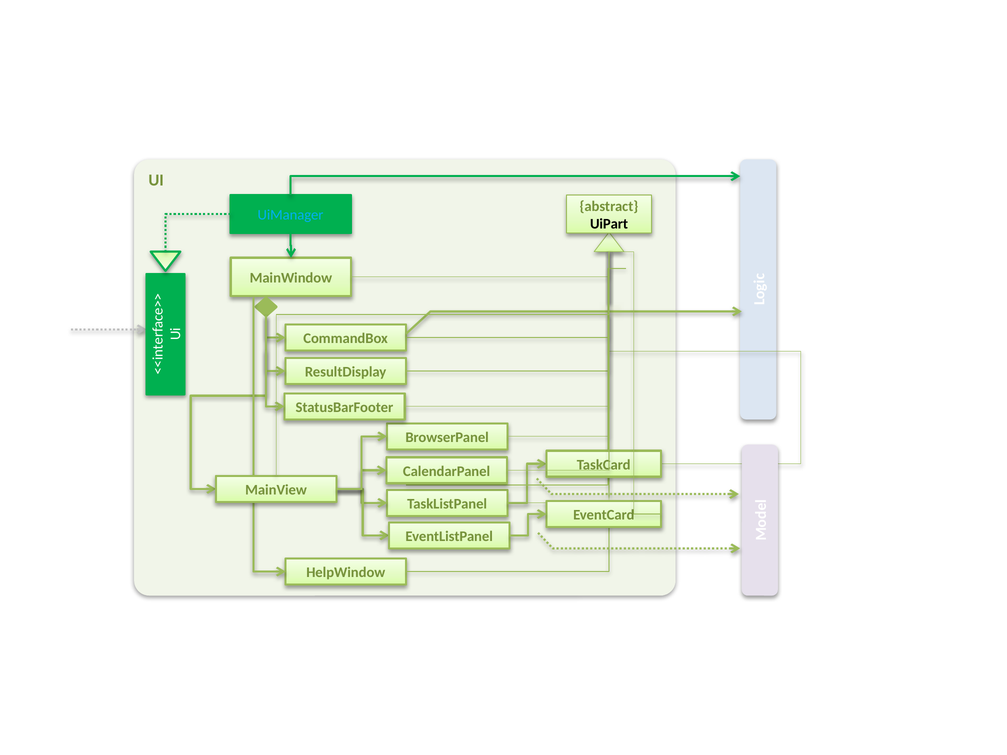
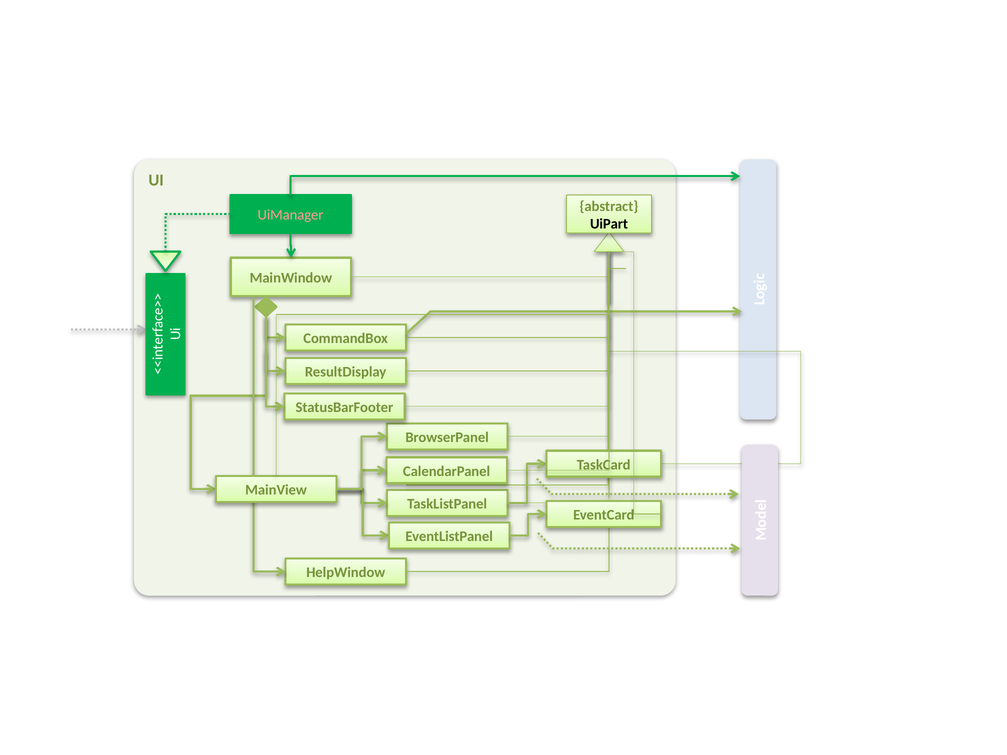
UiManager colour: light blue -> pink (291, 215)
